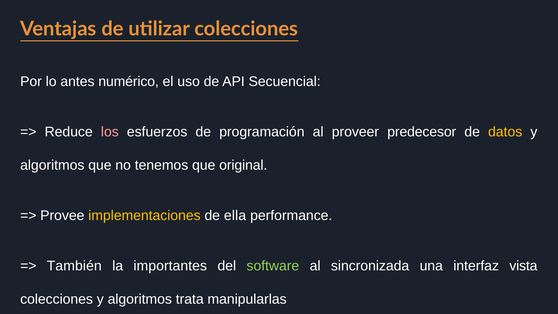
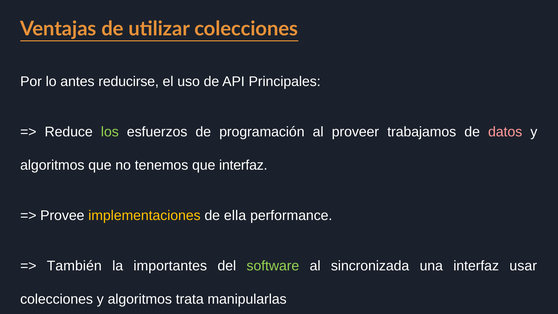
numérico: numérico -> reducirse (129, 82)
Secuencial: Secuencial -> Principales (285, 82)
los colour: pink -> light green (110, 132)
predecesor: predecesor -> trabajamos (422, 132)
datos colour: yellow -> pink (505, 132)
que original: original -> interfaz (243, 165)
vista: vista -> usar (523, 266)
